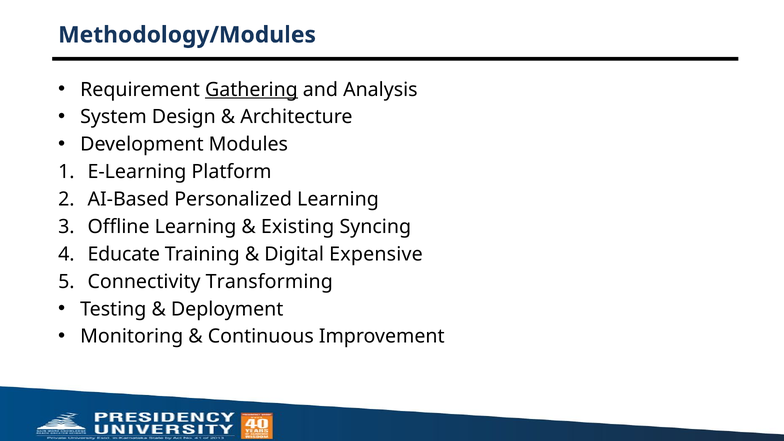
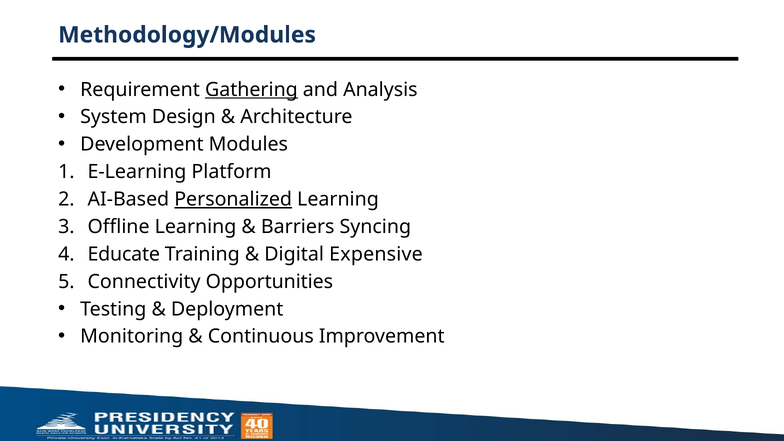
Personalized underline: none -> present (233, 199)
Existing: Existing -> Barriers (298, 227)
Transforming: Transforming -> Opportunities (269, 282)
